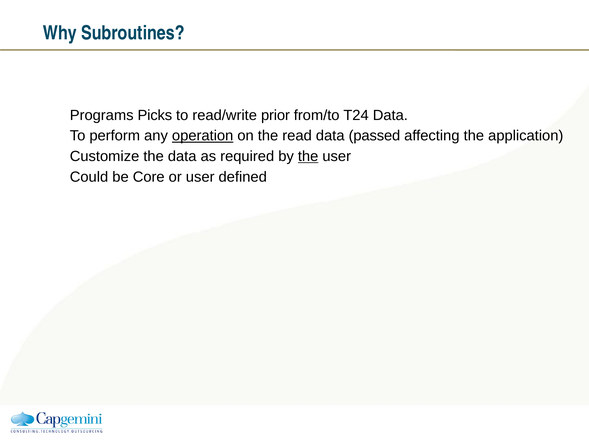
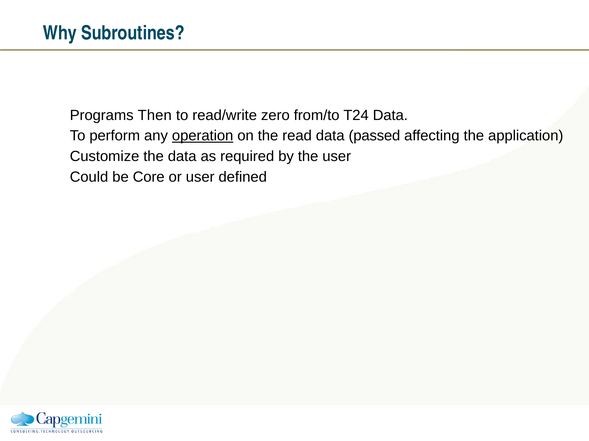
Picks: Picks -> Then (155, 115)
prior: prior -> zero (275, 115)
the underline: present -> none (308, 157)
